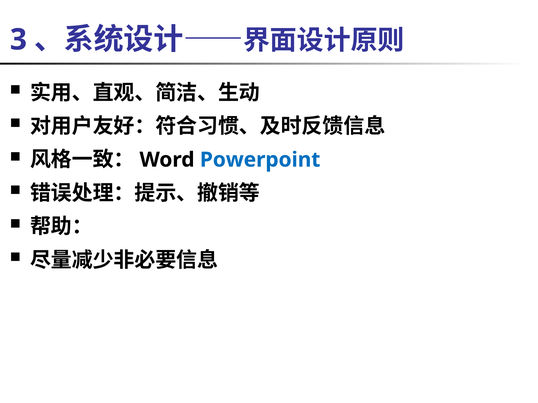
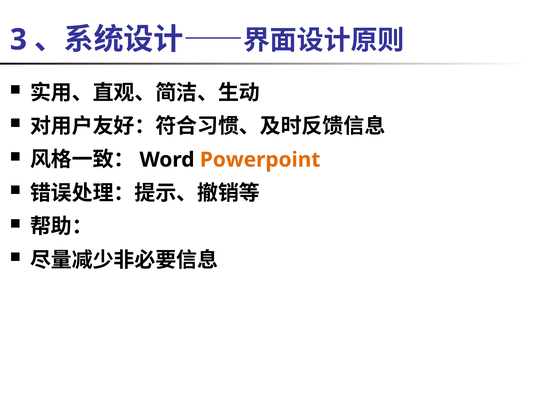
Powerpoint colour: blue -> orange (260, 160)
